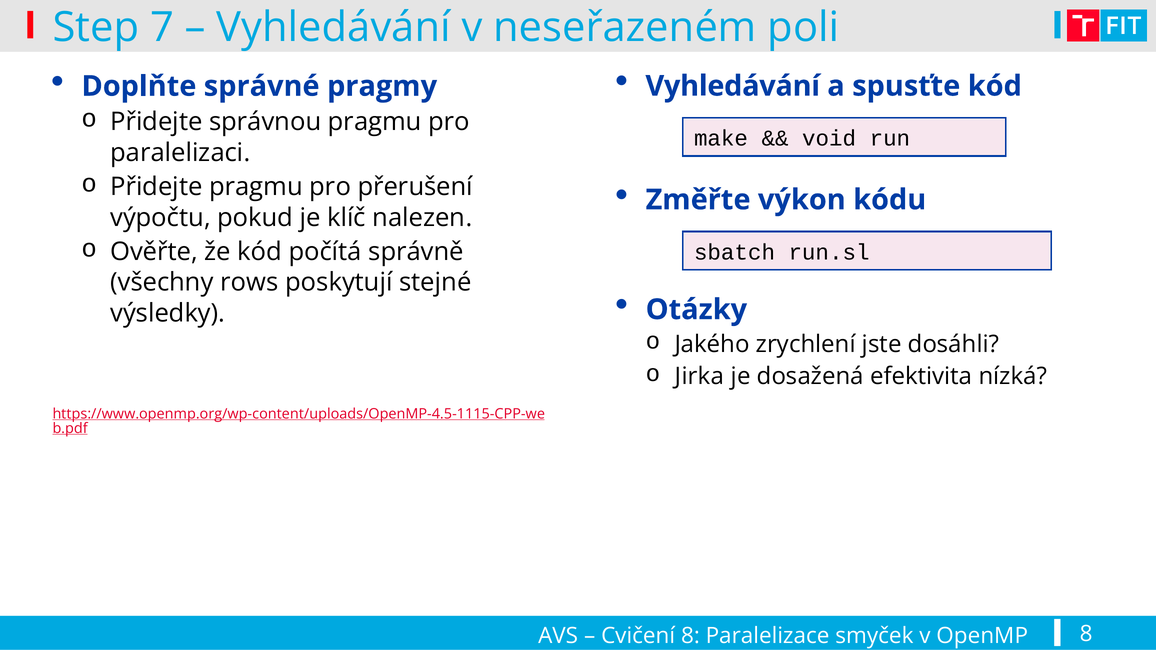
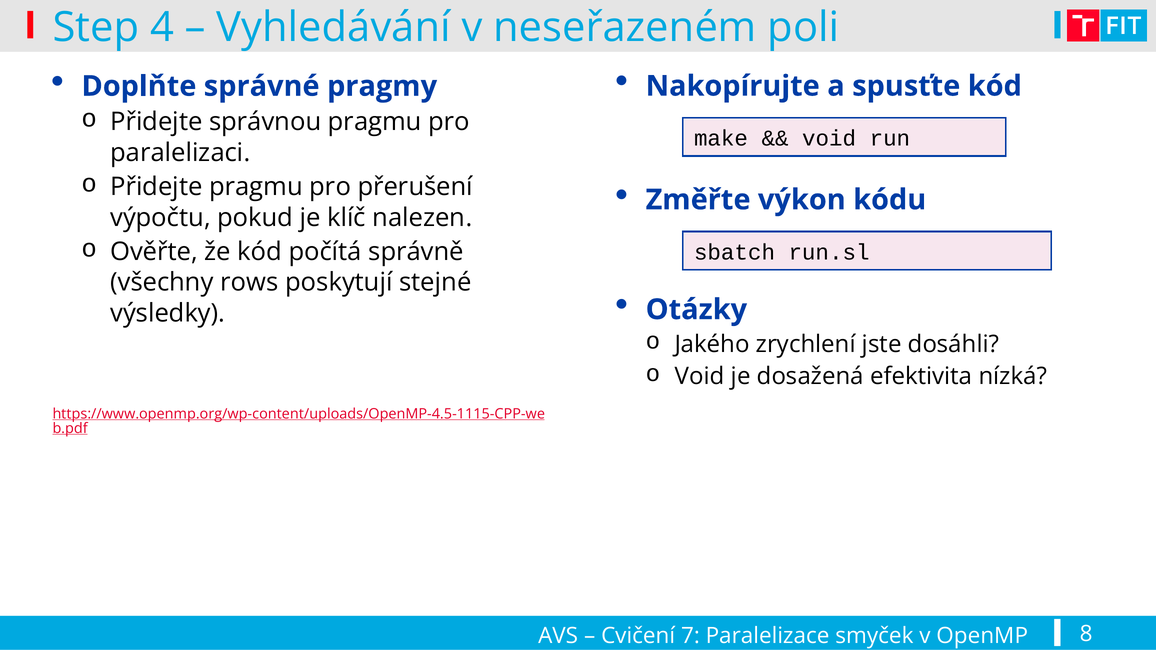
7: 7 -> 4 (162, 28)
Vyhledávání: Vyhledávání -> Nakopírujte (733, 86)
Jirka: Jirka -> Void (700, 377)
Cvičení 8: 8 -> 7 (690, 636)
